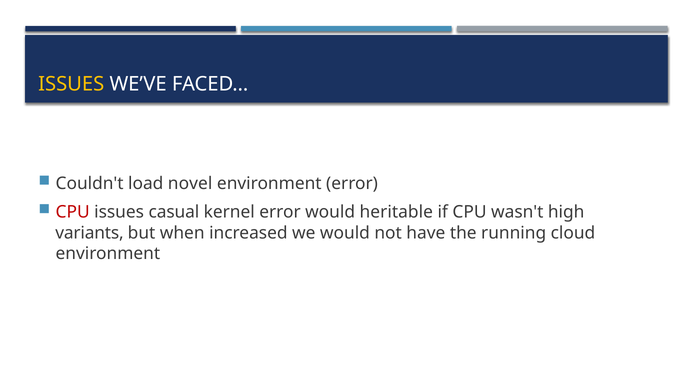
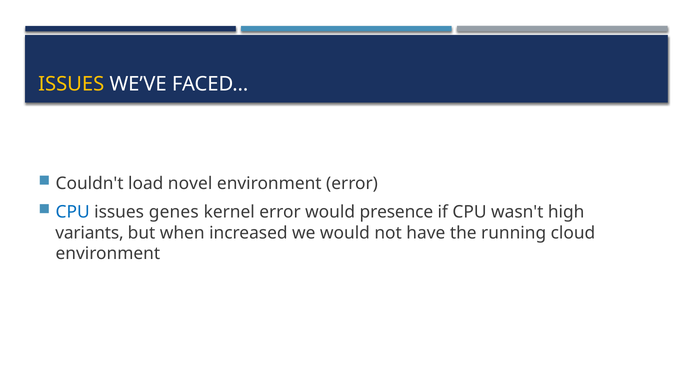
CPU colour: red -> blue (73, 212)
casual: casual -> genes (174, 212)
heritable: heritable -> presence (396, 212)
